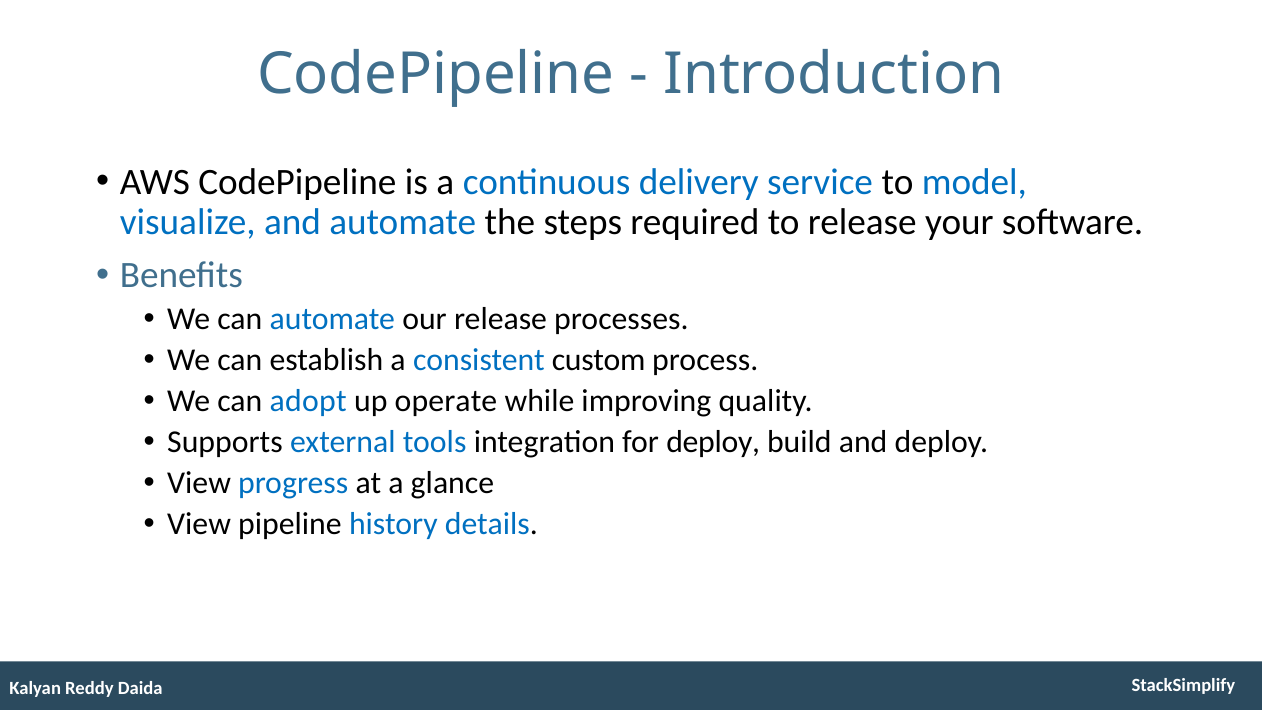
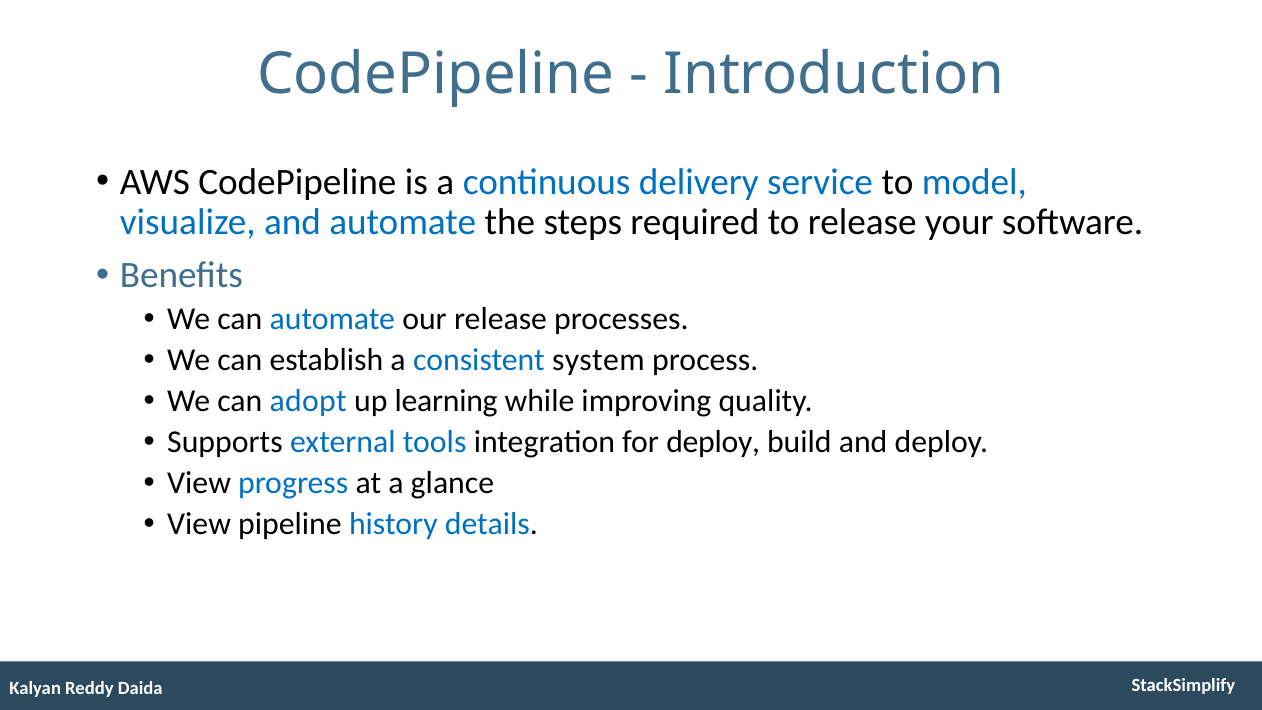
custom: custom -> system (598, 360)
operate: operate -> learning (446, 401)
